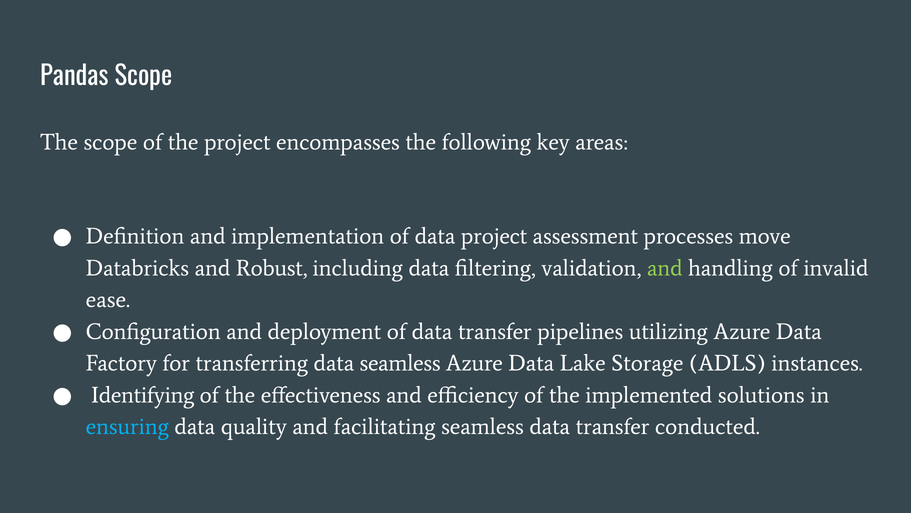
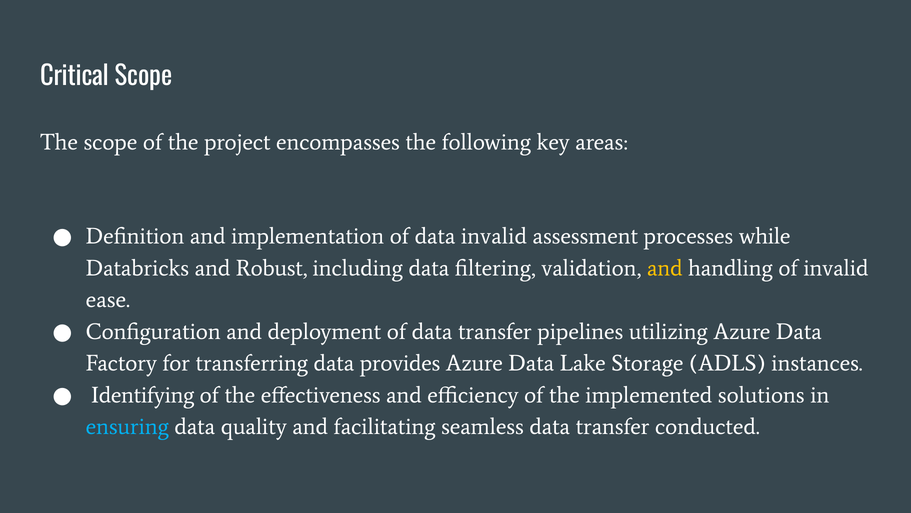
Pandas: Pandas -> Critical (75, 76)
data project: project -> invalid (494, 236)
move: move -> while (765, 236)
and colour: light green -> yellow (665, 268)
data seamless: seamless -> provides (400, 363)
